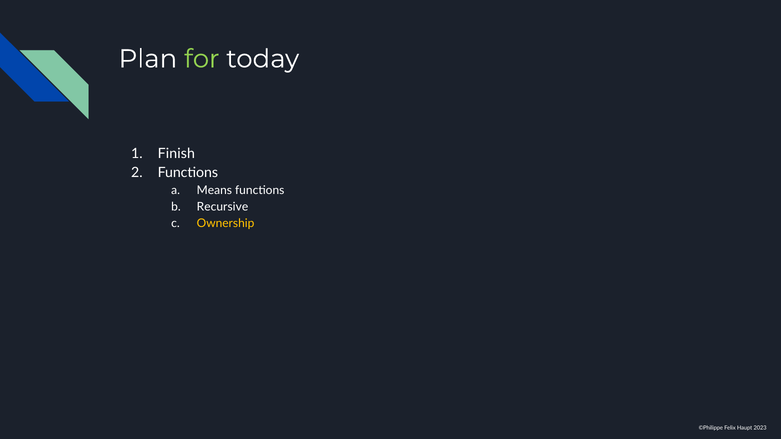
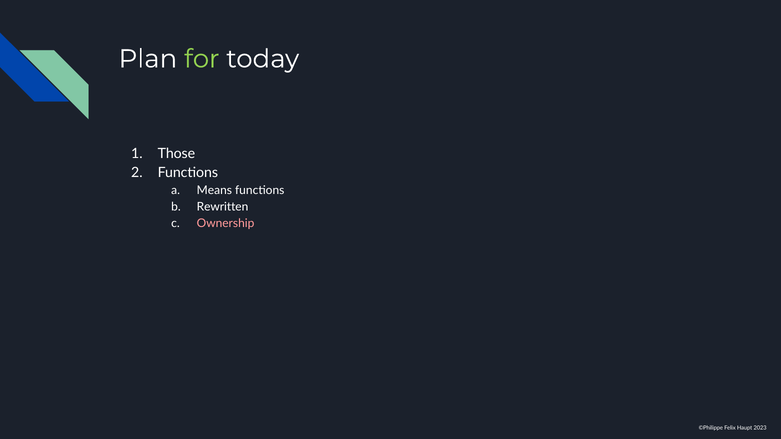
Finish: Finish -> Those (176, 154)
Recursive: Recursive -> Rewritten (223, 207)
Ownership colour: yellow -> pink (226, 224)
